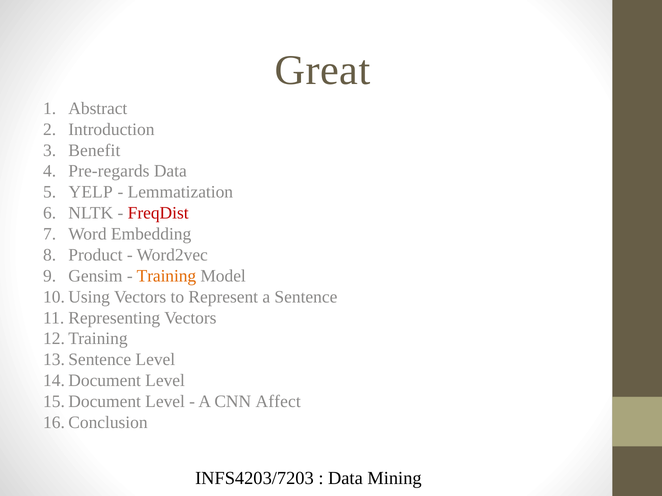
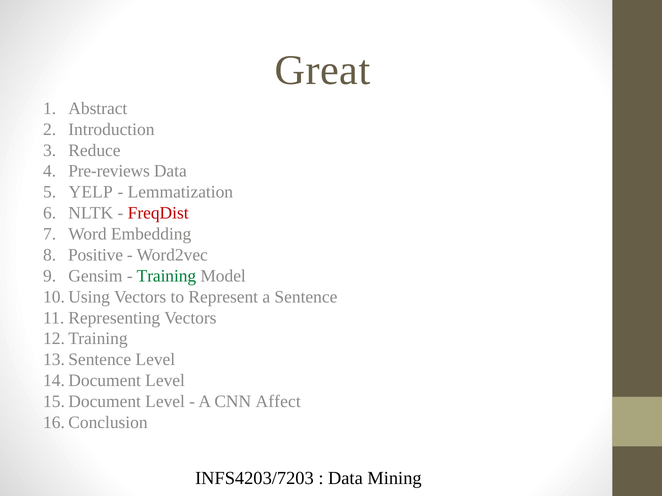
Benefit: Benefit -> Reduce (94, 150)
Pre-regards: Pre-regards -> Pre-reviews (109, 171)
Product: Product -> Positive (96, 255)
Training colour: orange -> green (166, 276)
